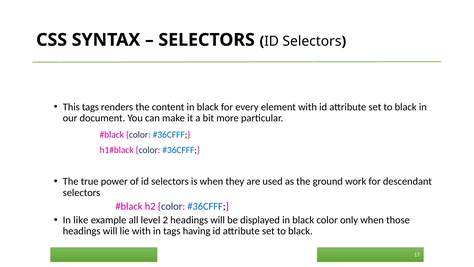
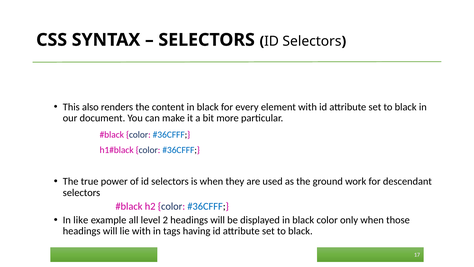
This tags: tags -> also (90, 107)
